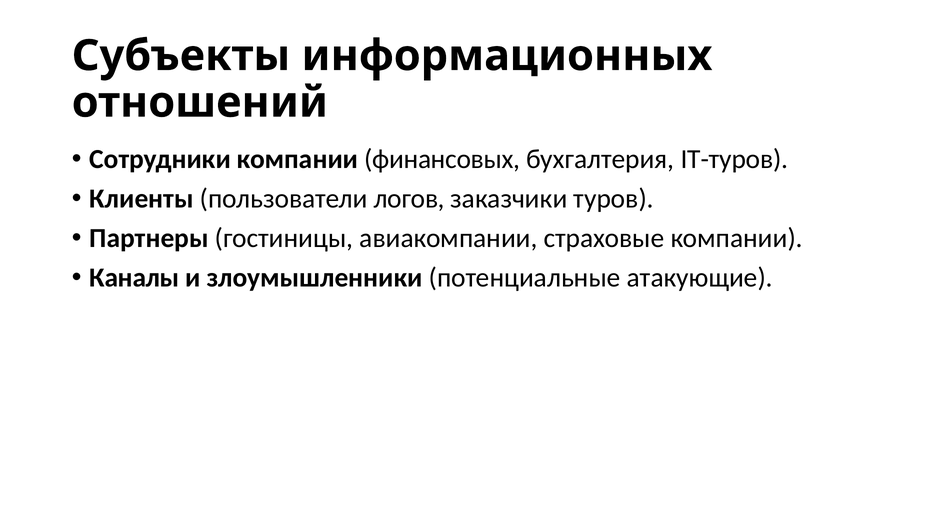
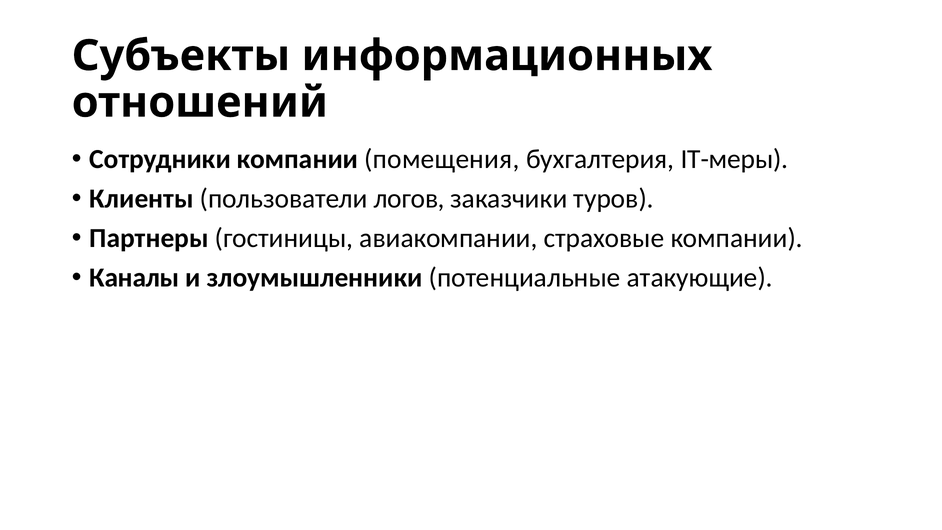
финансовых: финансовых -> помещения (442, 159)
IT-туров: IT-туров -> IT-меры (734, 159)
